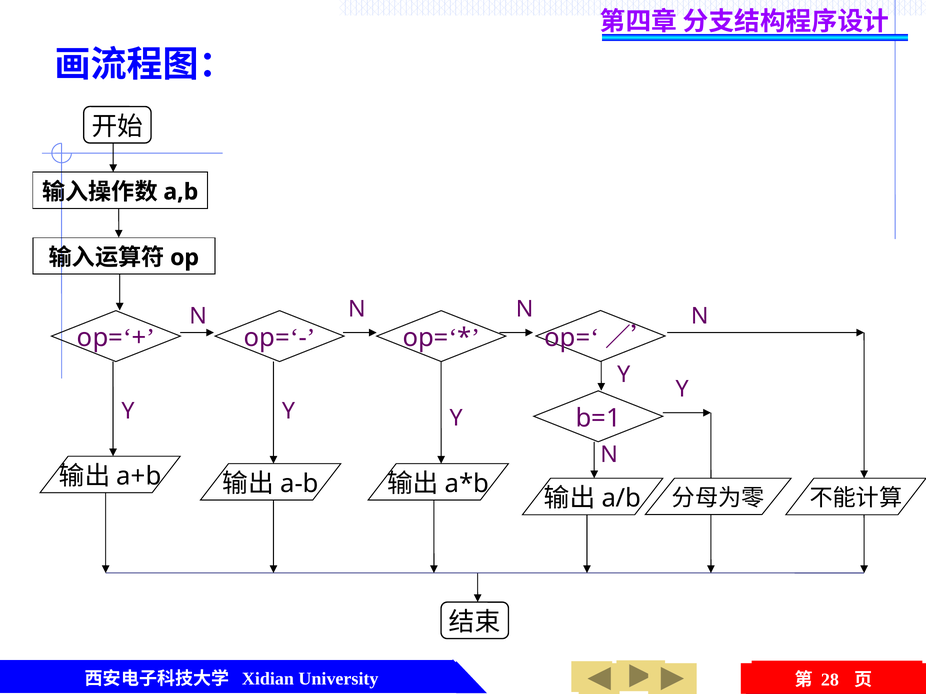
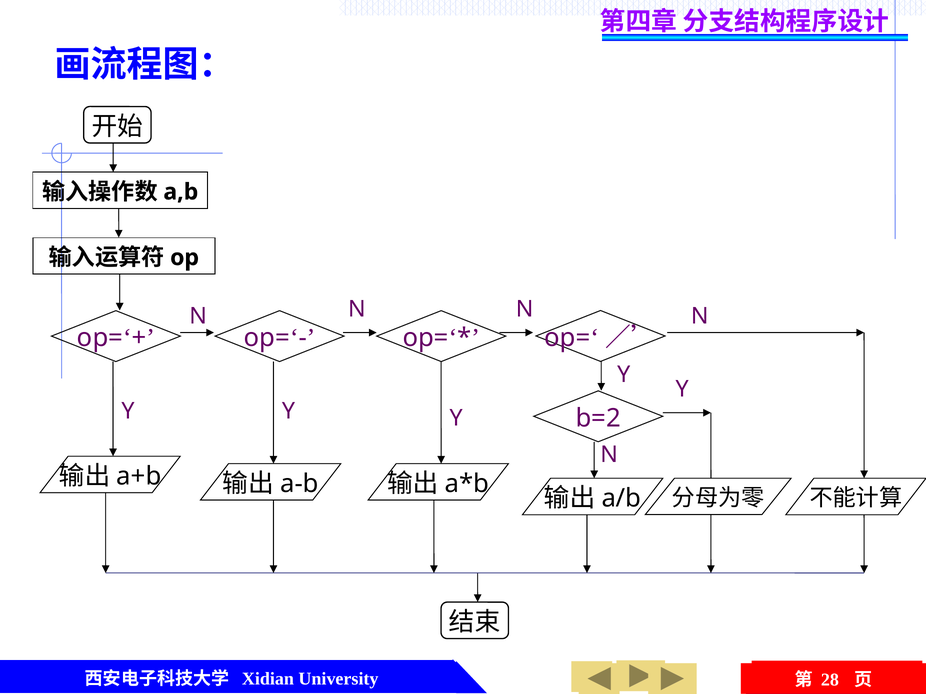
b=1: b=1 -> b=2 (598, 418)
